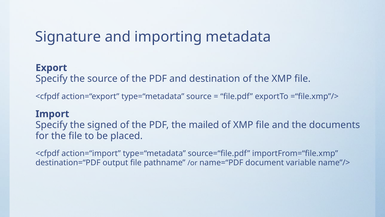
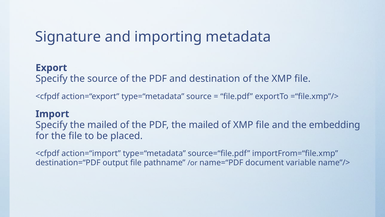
Specify the signed: signed -> mailed (102, 125)
documents: documents -> embedding (335, 125)
